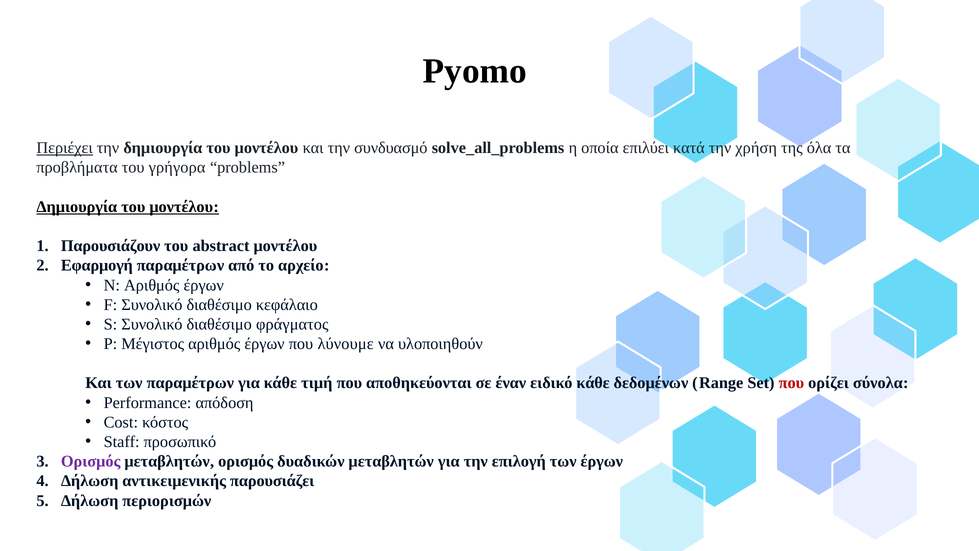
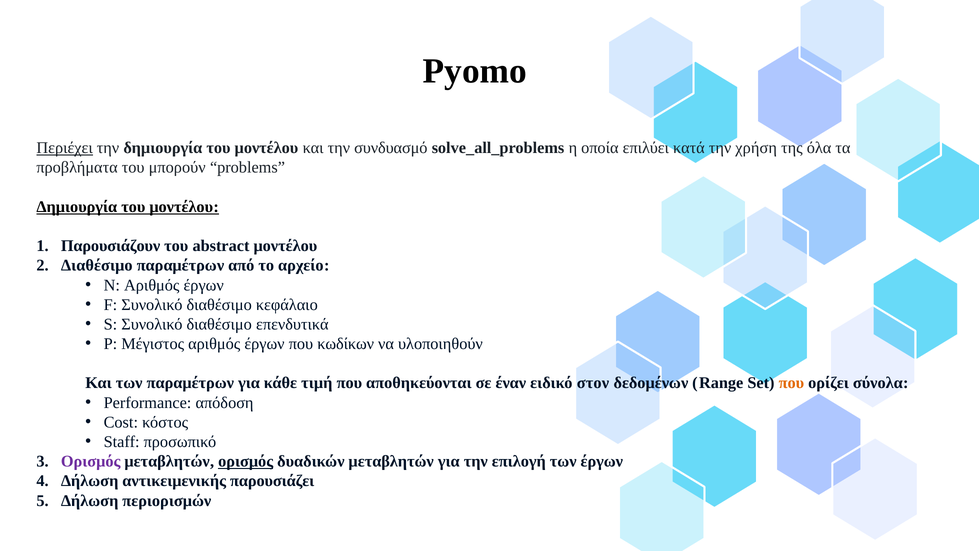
γρήγορα: γρήγορα -> μπορούν (177, 168)
Εφαρμογή: Εφαρμογή -> Διαθέσιμο (97, 265)
φράγματος: φράγματος -> επενδυτικά (292, 324)
λύνουμε: λύνουμε -> κωδίκων (346, 344)
ειδικό κάθε: κάθε -> στον (593, 383)
που colour: red -> orange (791, 383)
ορισμός underline: none -> present (246, 461)
